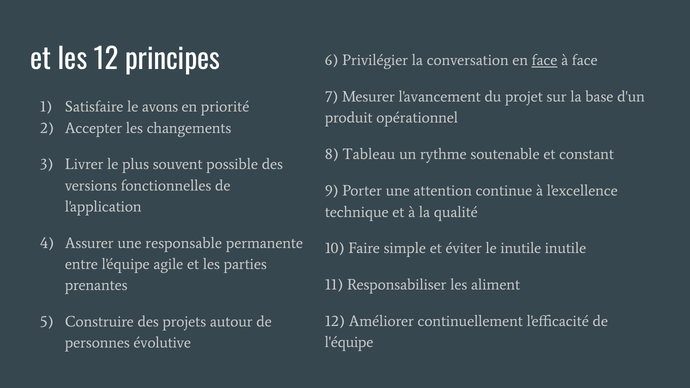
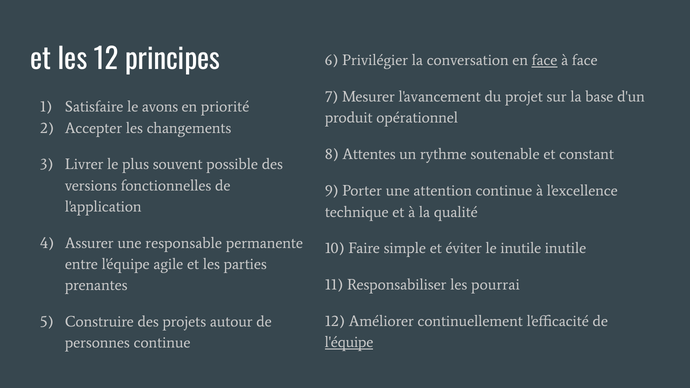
Tableau: Tableau -> Attentes (369, 154)
aliment: aliment -> pourrai (495, 285)
l'équipe underline: none -> present (349, 343)
personnes évolutive: évolutive -> continue (162, 343)
